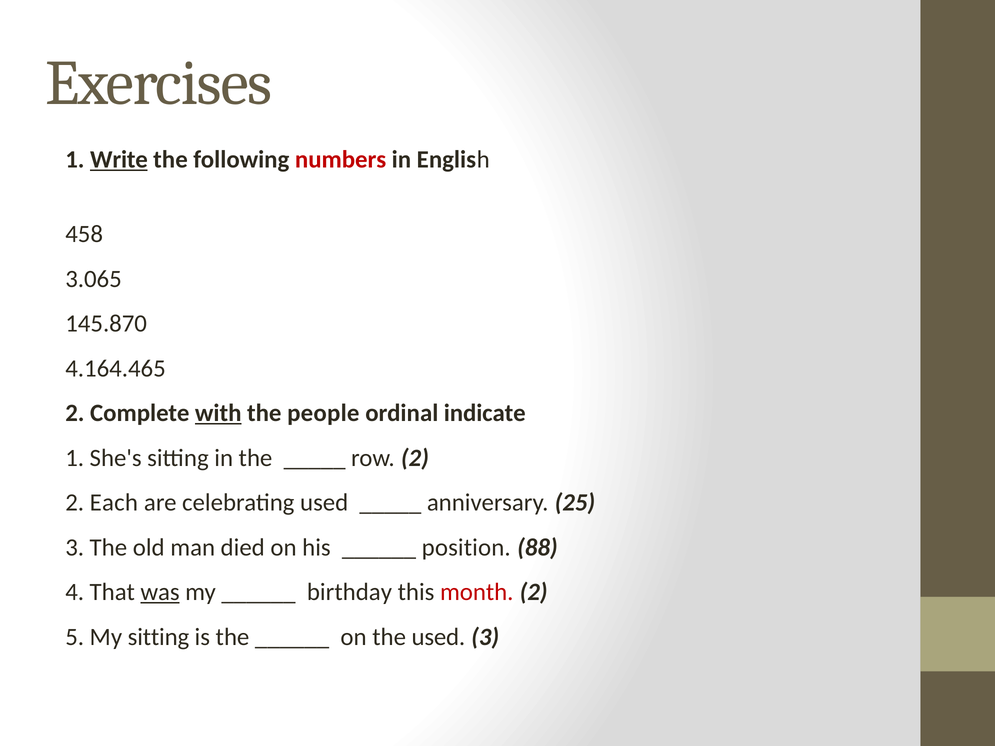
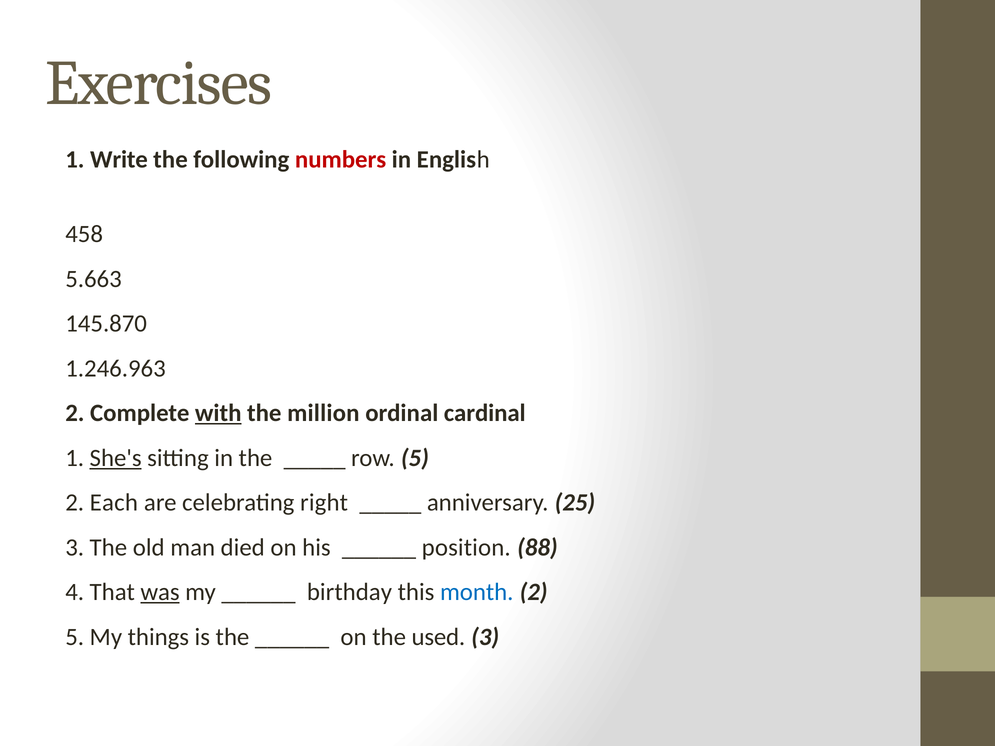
Write underline: present -> none (119, 160)
3.065: 3.065 -> 5.663 (94, 279)
4.164.465: 4.164.465 -> 1.246.963 (116, 369)
people: people -> million (323, 413)
indicate: indicate -> cardinal (485, 413)
She's underline: none -> present (116, 458)
row 2: 2 -> 5 (415, 458)
celebrating used: used -> right (324, 503)
month colour: red -> blue (477, 592)
My sitting: sitting -> things (158, 637)
